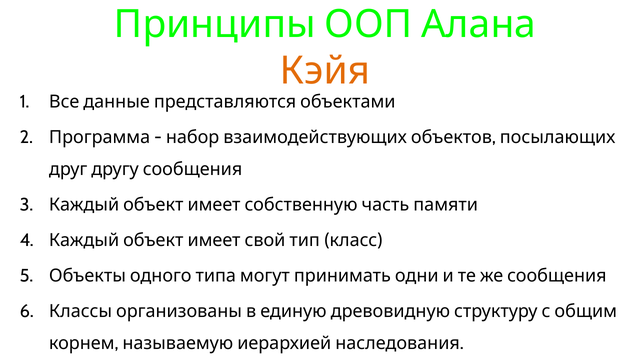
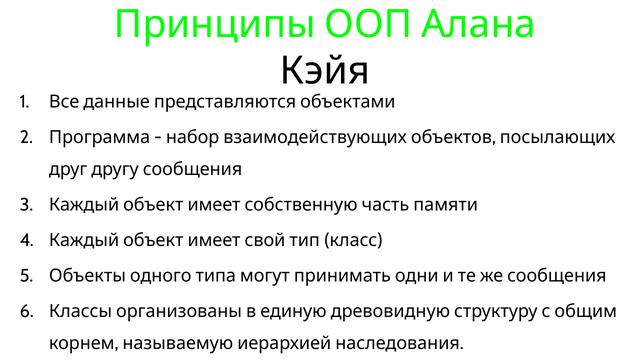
Кэйя colour: orange -> black (325, 71)
